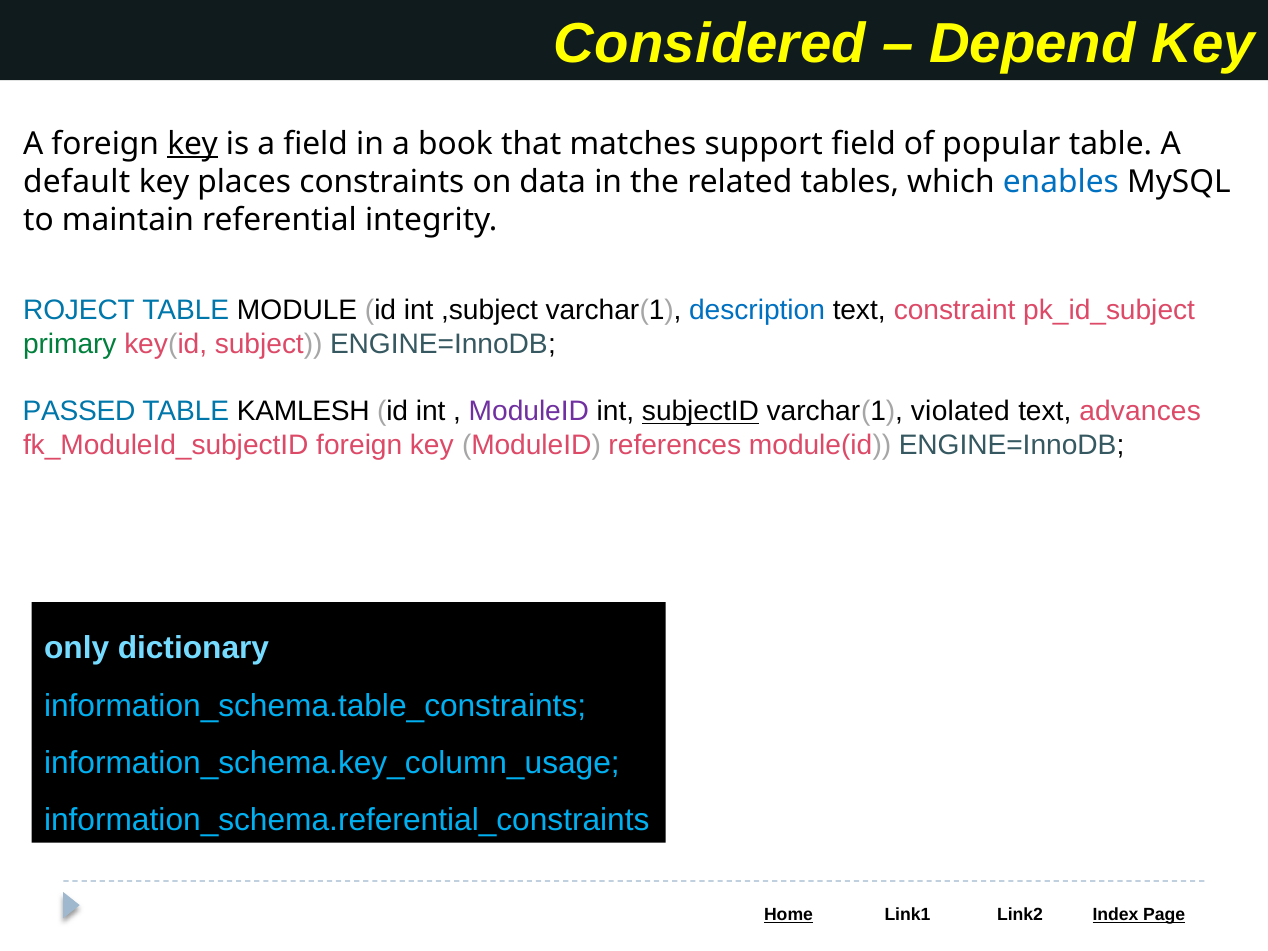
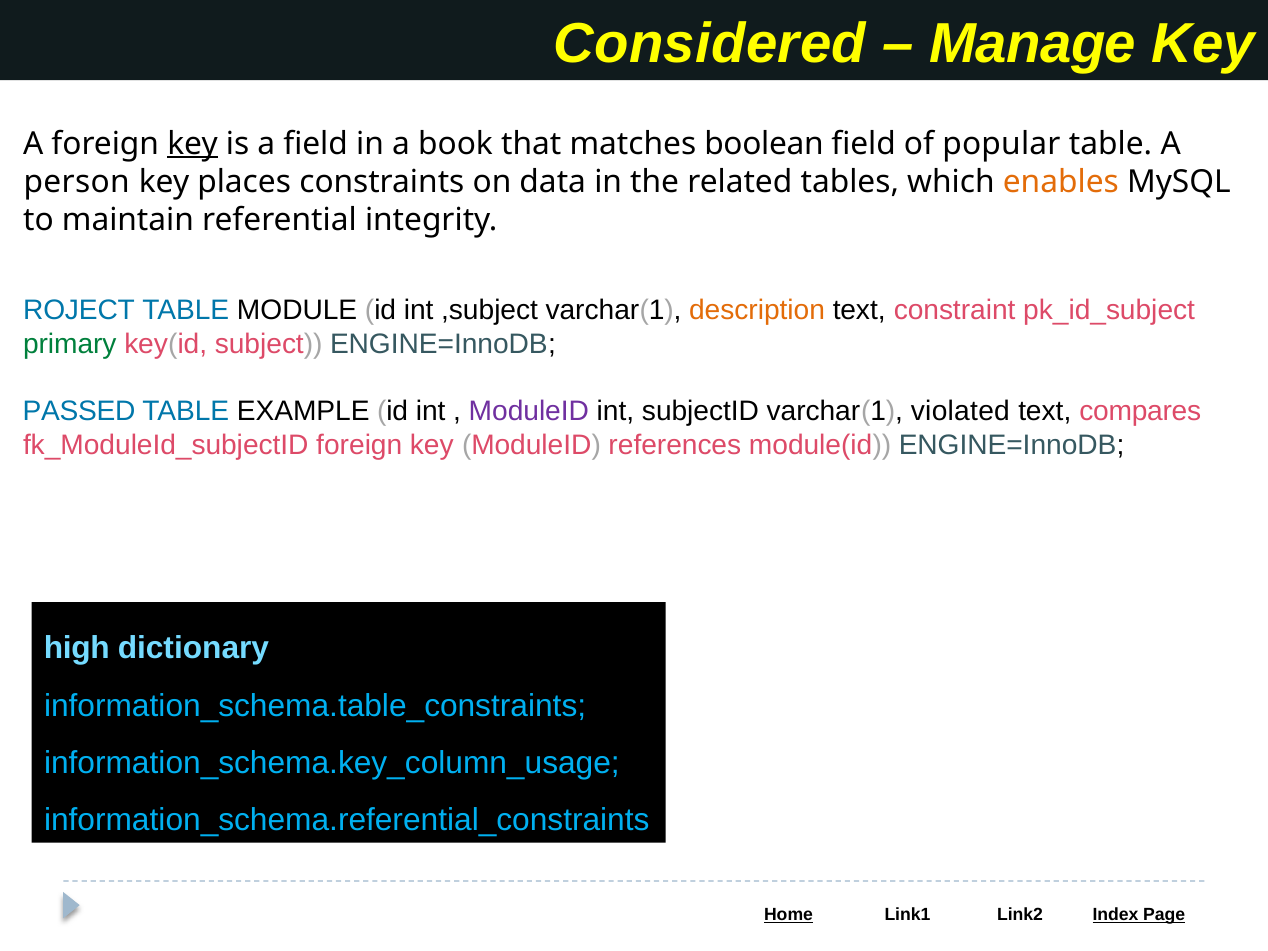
Depend: Depend -> Manage (1033, 44)
support: support -> boolean (764, 144)
default: default -> person (77, 182)
enables colour: blue -> orange (1061, 182)
description colour: blue -> orange (757, 310)
KAMLESH: KAMLESH -> EXAMPLE (303, 412)
subjectID underline: present -> none (700, 412)
advances: advances -> compares (1140, 412)
only: only -> high (77, 648)
